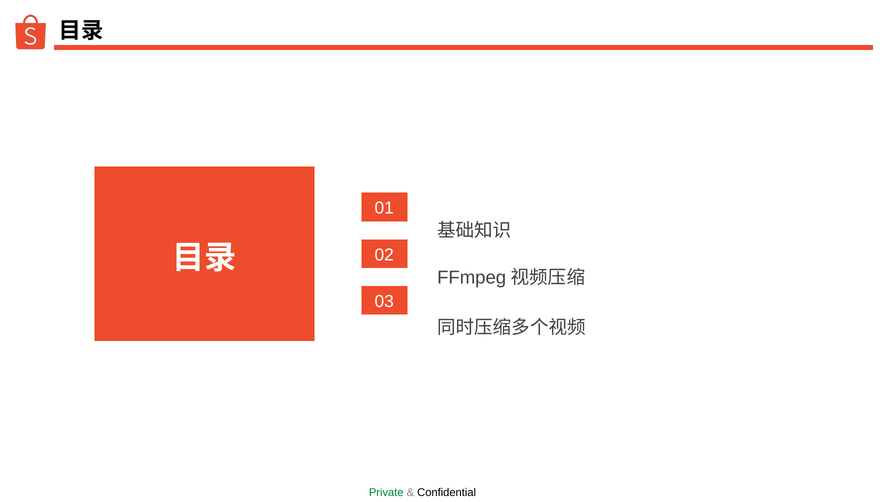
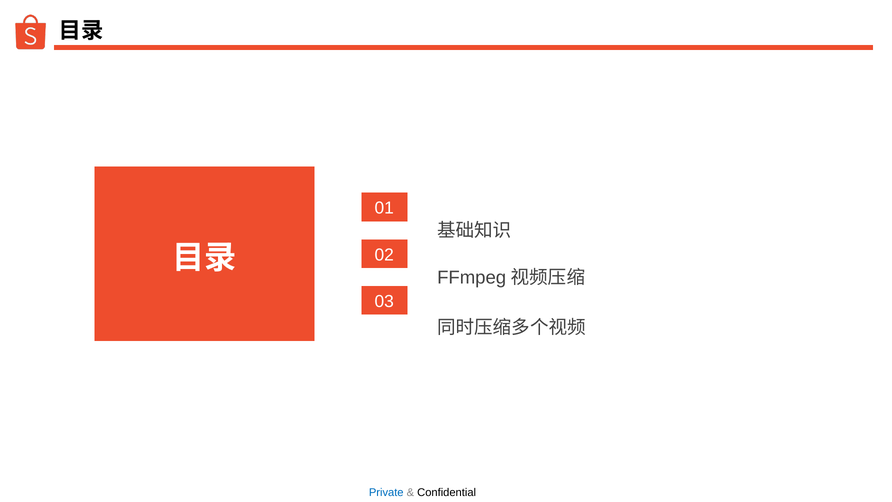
Private colour: green -> blue (386, 492)
